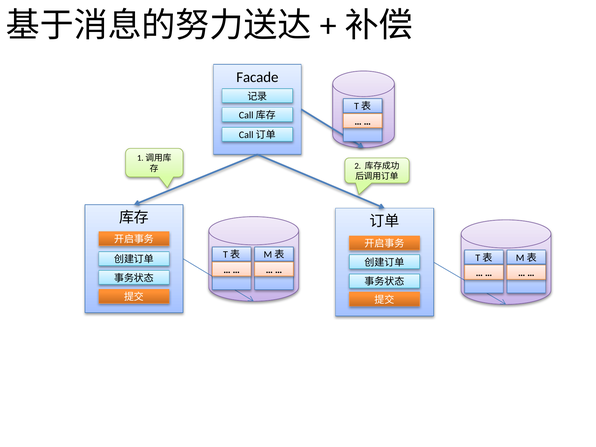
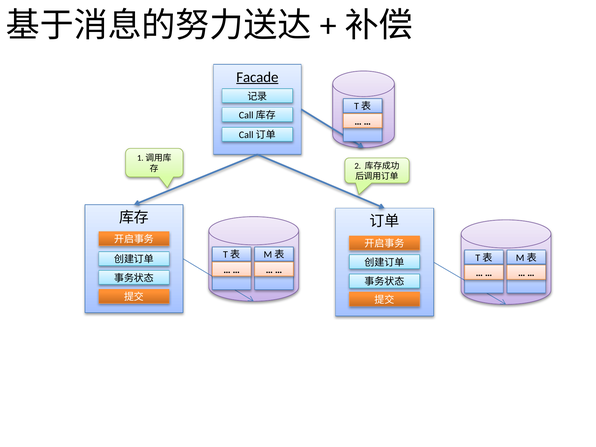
Facade underline: none -> present (257, 77)
